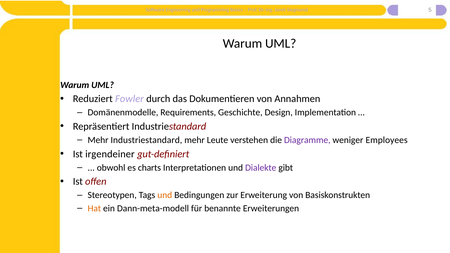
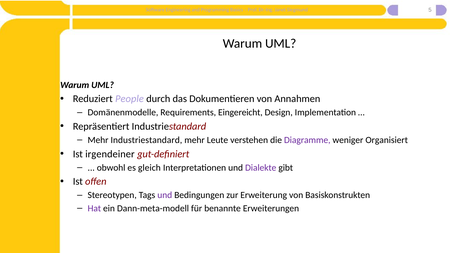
Fowler: Fowler -> People (129, 99)
Geschichte: Geschichte -> Eingereicht (240, 113)
Employees: Employees -> Organisiert (387, 140)
charts: charts -> gleich (149, 168)
und colour: orange -> purple (165, 195)
Hat colour: orange -> purple (94, 208)
